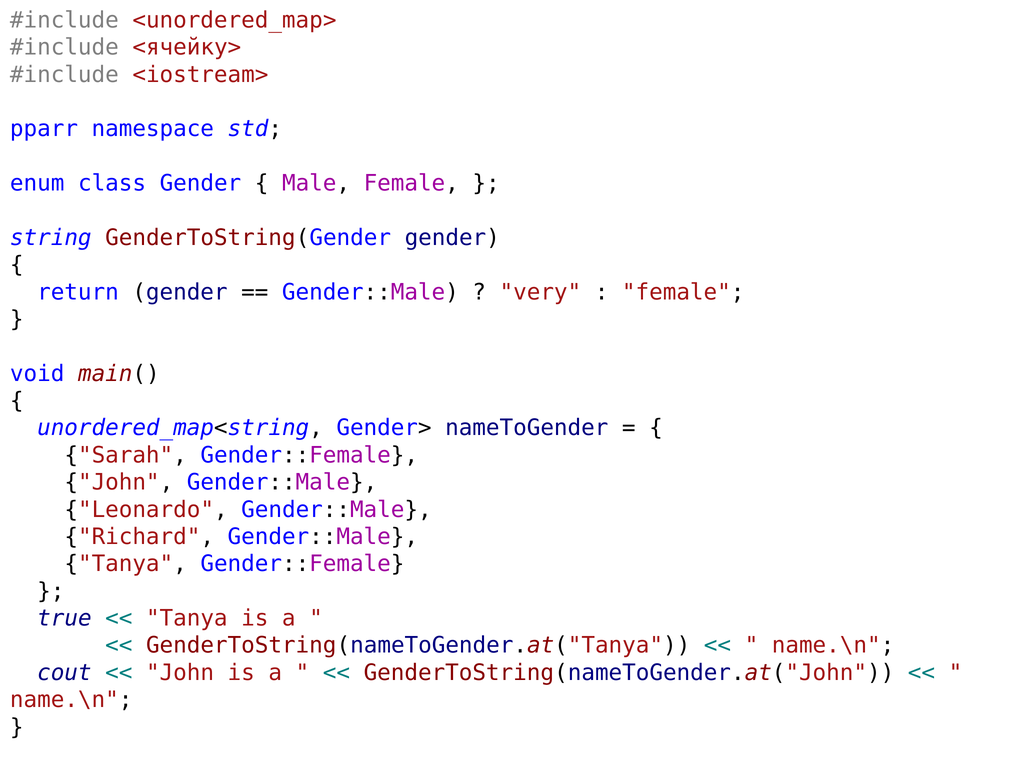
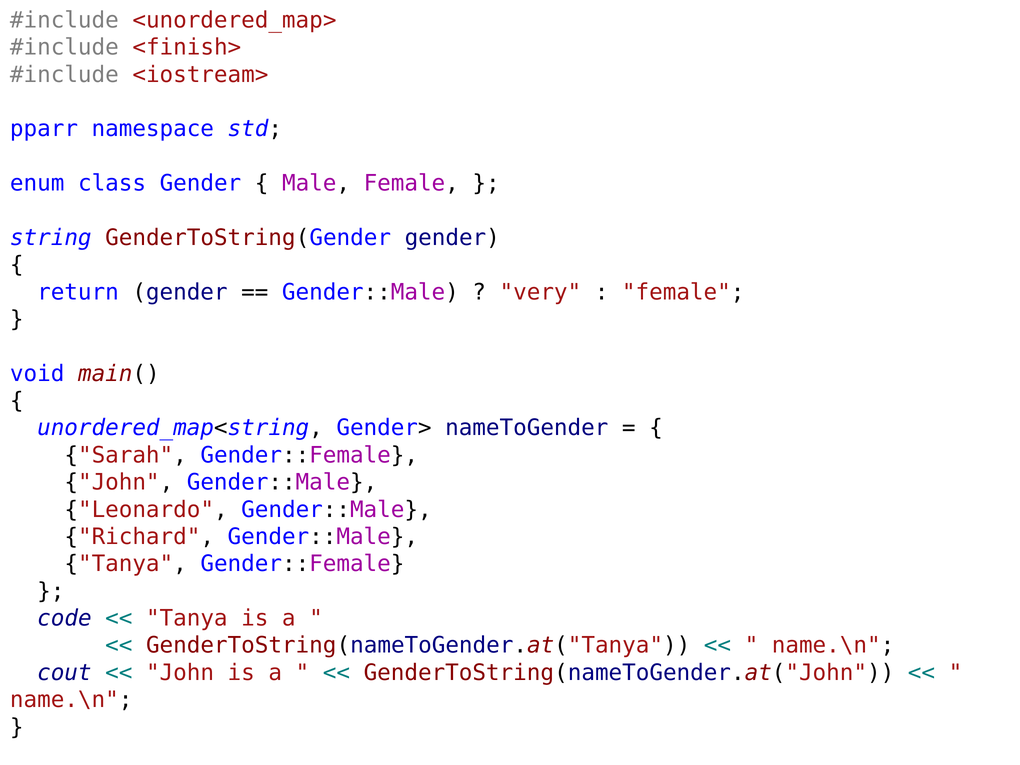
<ячейку>: <ячейку> -> <finish> (187, 47)
true: true -> code (64, 618)
